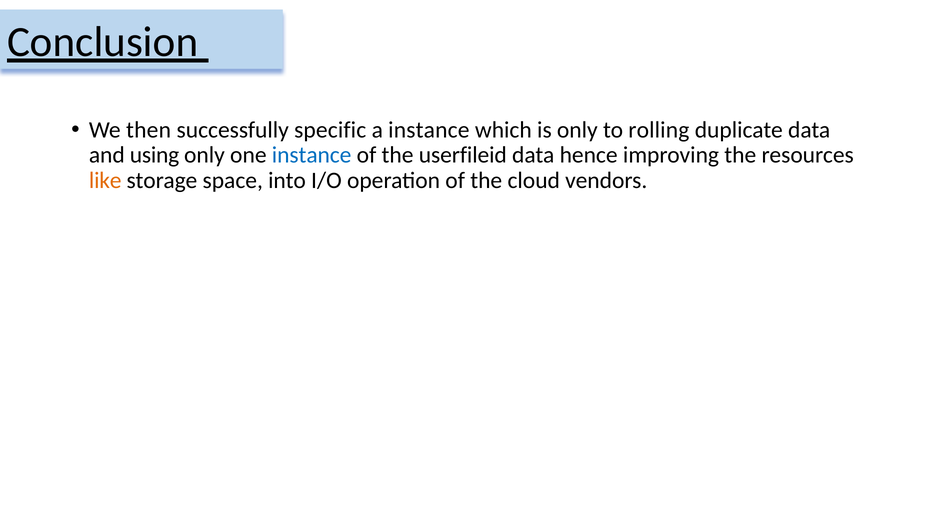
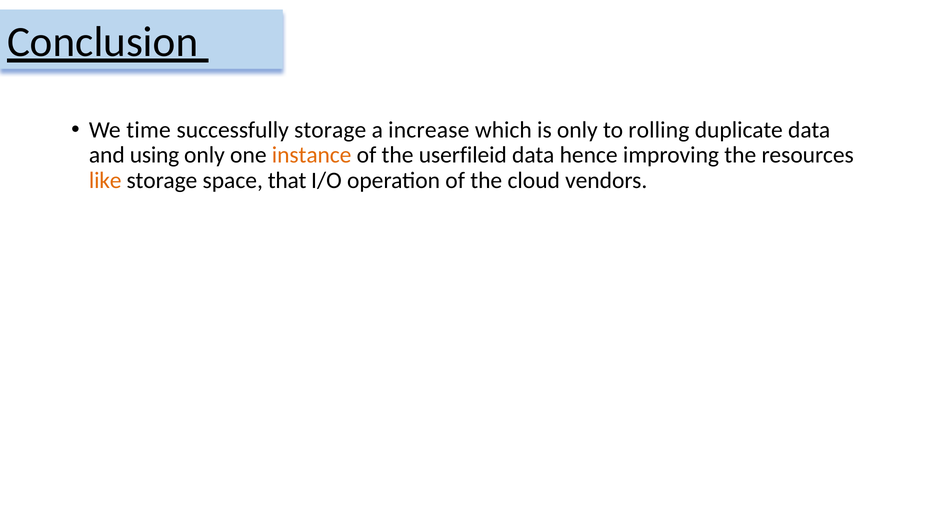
then: then -> time (149, 130)
successfully specific: specific -> storage (330, 130)
a instance: instance -> increase (429, 130)
instance colour: blue -> orange (312, 155)
into: into -> that (287, 181)
